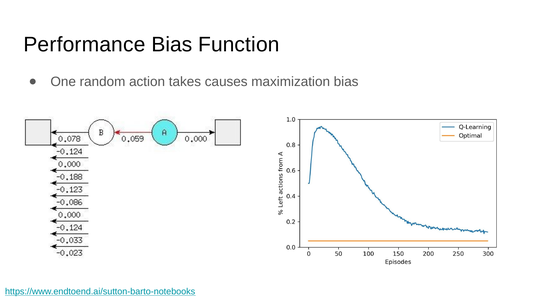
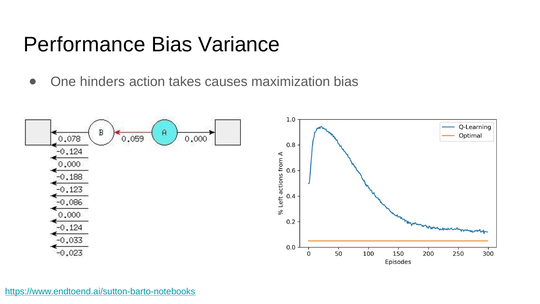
Function: Function -> Variance (239, 45)
random: random -> hinders (102, 82)
